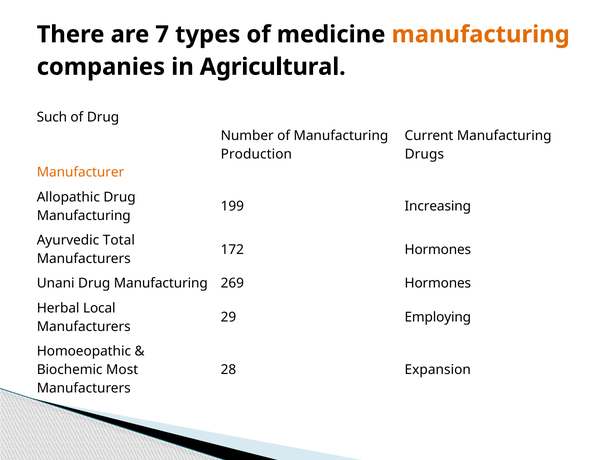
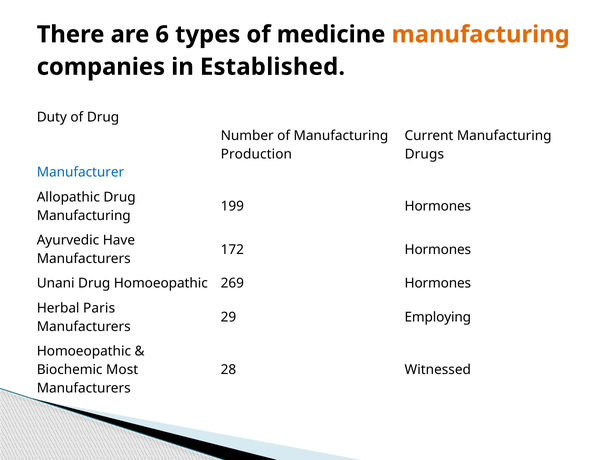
7: 7 -> 6 (162, 34)
Agricultural: Agricultural -> Established (273, 67)
Such: Such -> Duty (52, 117)
Manufacturer colour: orange -> blue (80, 172)
199 Increasing: Increasing -> Hormones (438, 206)
Total: Total -> Have (119, 240)
Unani Drug Manufacturing: Manufacturing -> Homoeopathic (161, 283)
Local: Local -> Paris (99, 308)
Expansion: Expansion -> Witnessed (438, 370)
